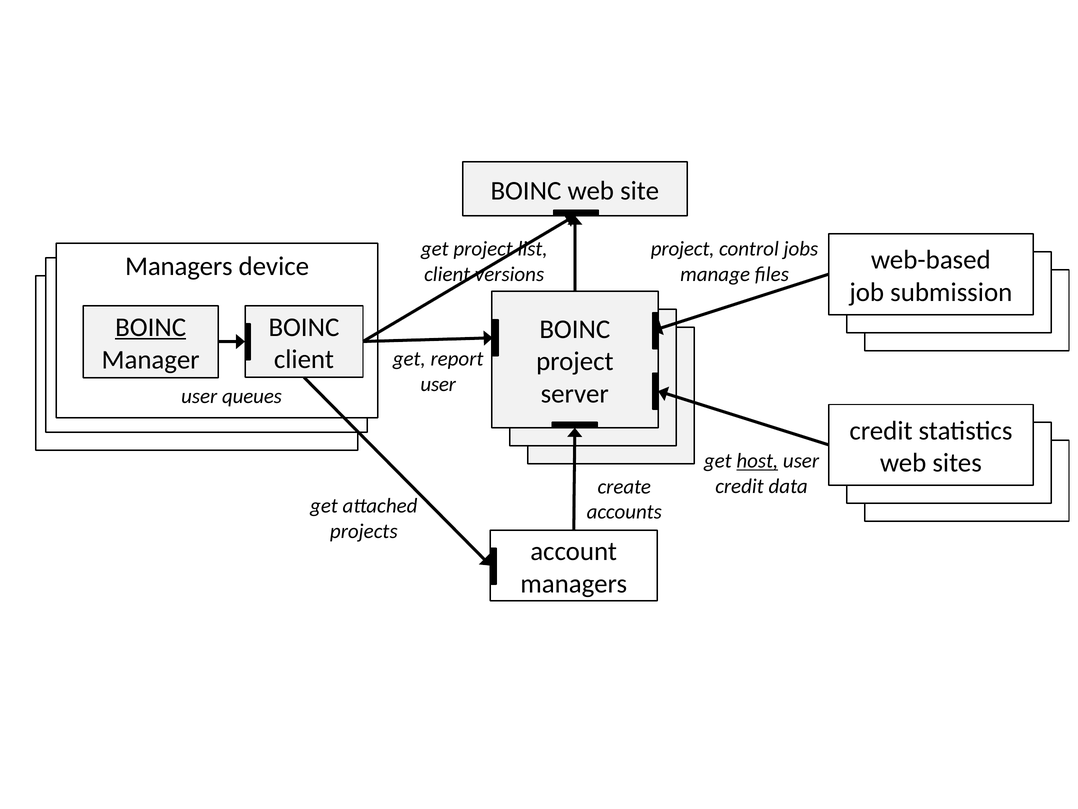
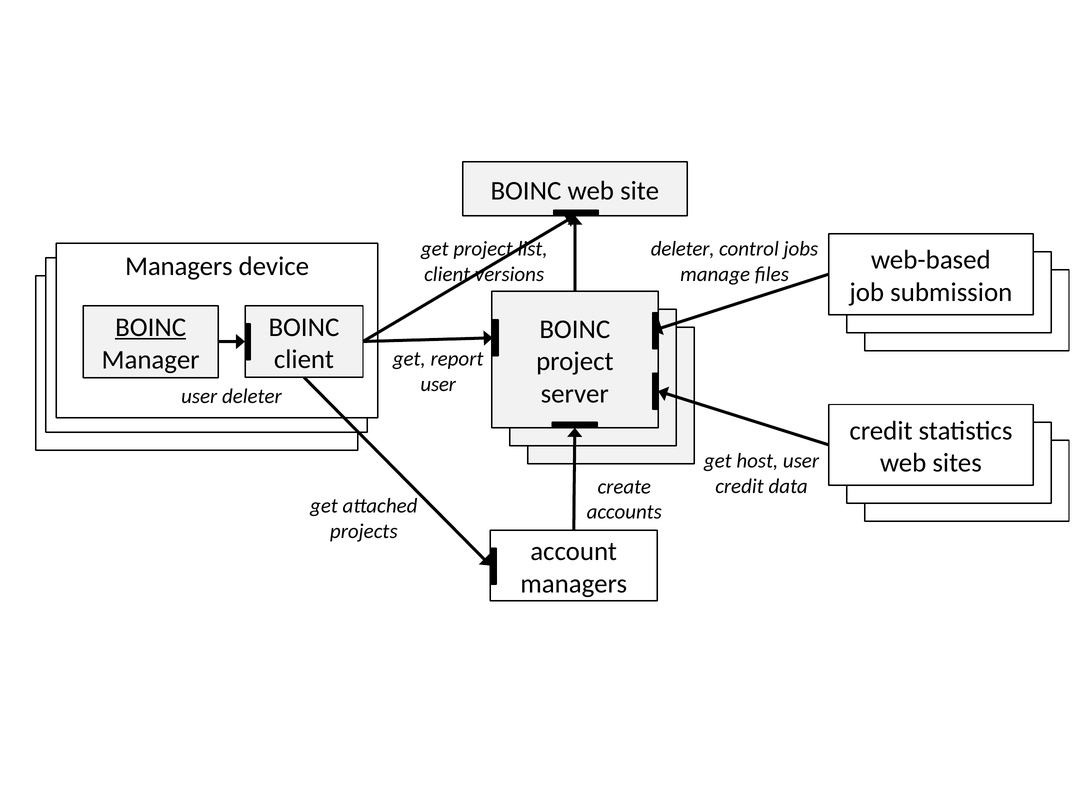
project: project -> deleter (683, 249)
user queues: queues -> deleter (252, 396)
host underline: present -> none (757, 461)
